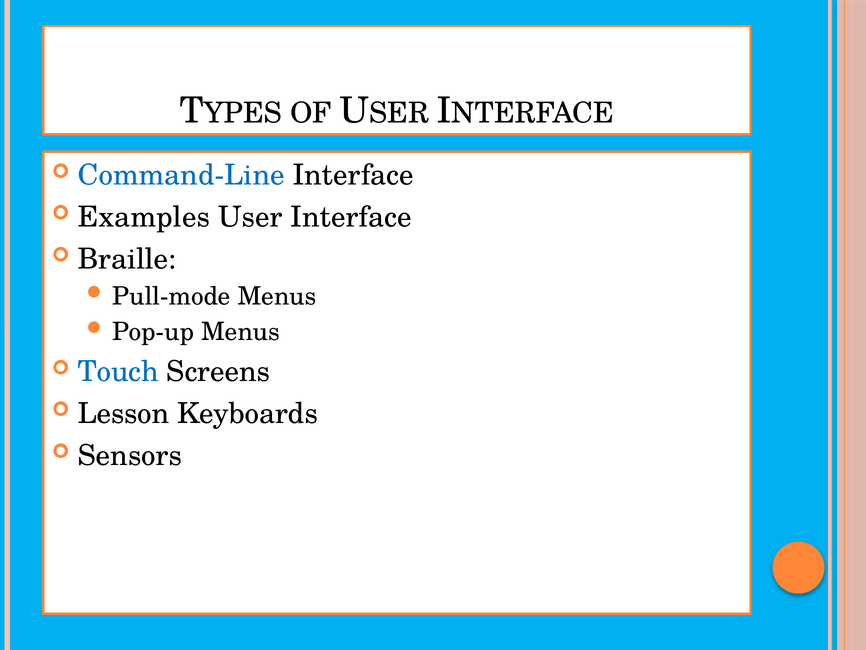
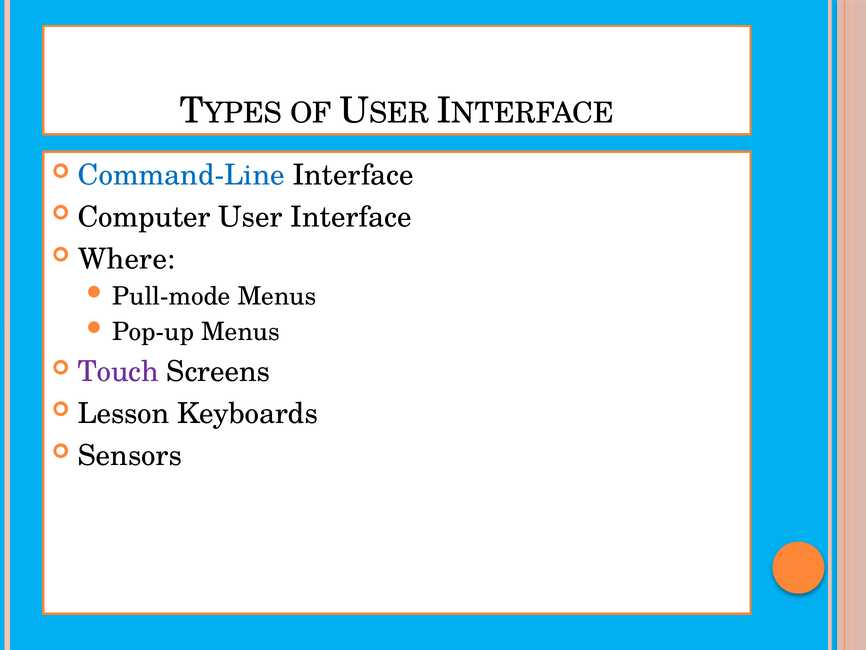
Examples: Examples -> Computer (144, 217)
Braille: Braille -> Where (127, 259)
Touch colour: blue -> purple (118, 371)
